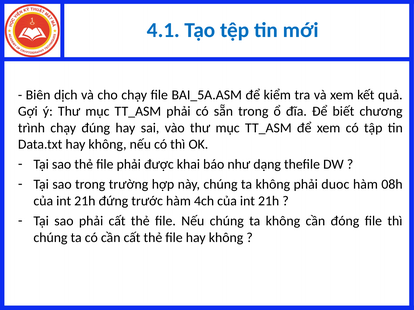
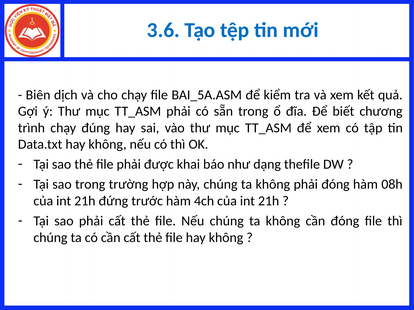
4.1: 4.1 -> 3.6 (163, 30)
phải duoc: duoc -> đóng (335, 185)
